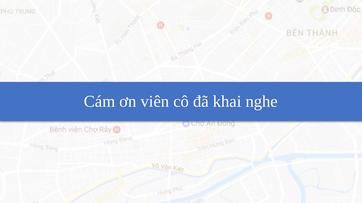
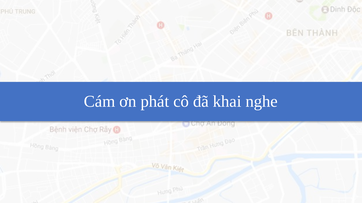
viên: viên -> phát (155, 102)
